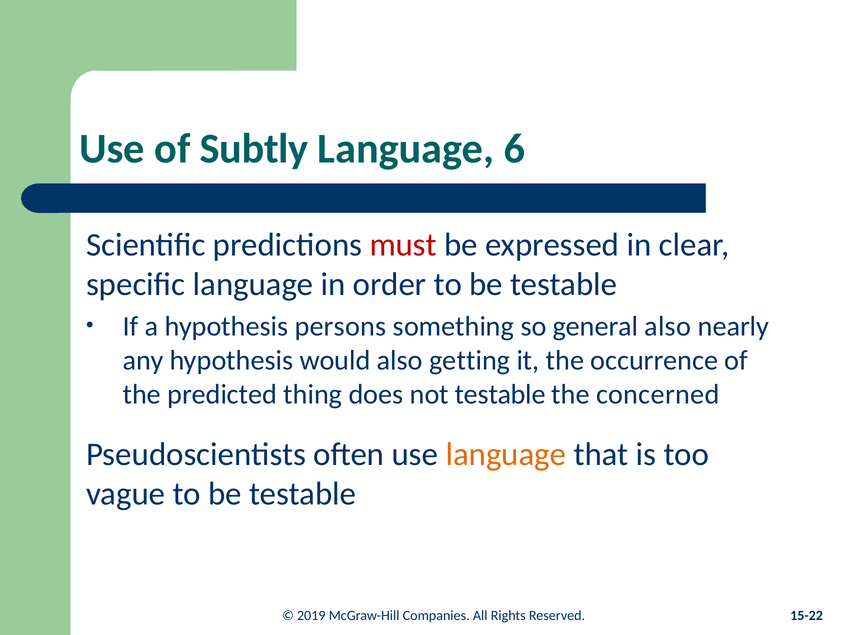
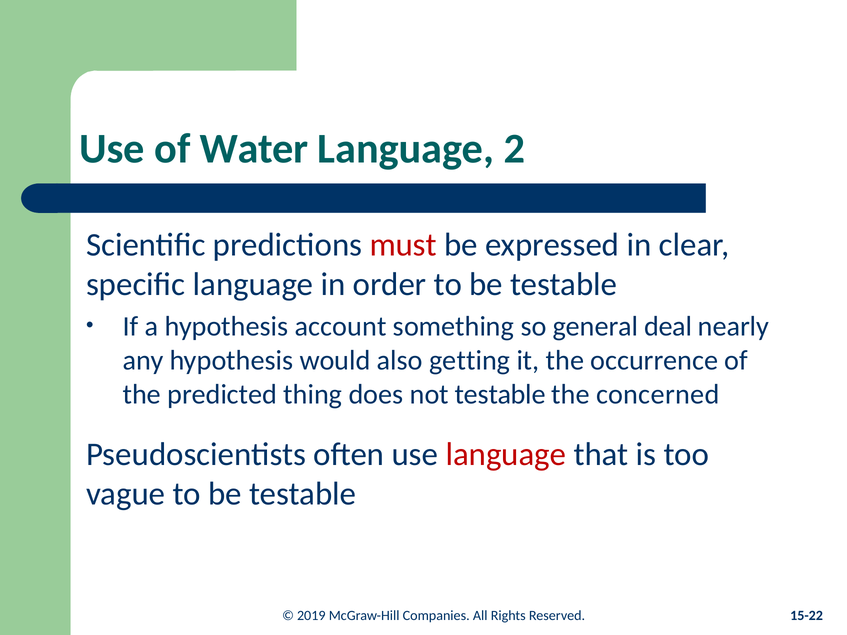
Subtly: Subtly -> Water (254, 149)
6: 6 -> 2 (514, 149)
persons: persons -> account (341, 327)
general also: also -> deal (668, 327)
language colour: orange -> red (506, 455)
